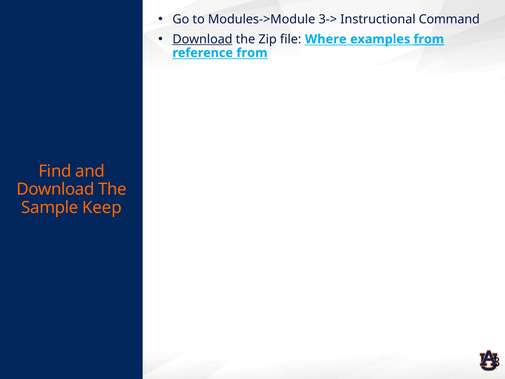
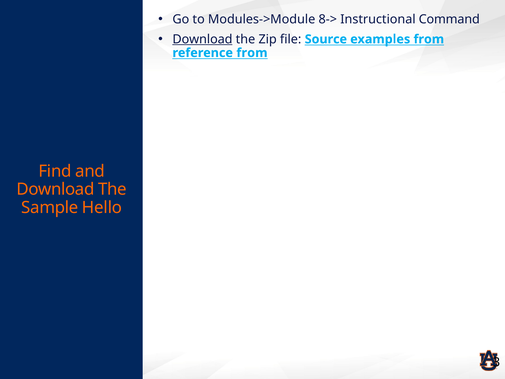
3->: 3-> -> 8-> (328, 19)
Where: Where -> Source (326, 39)
from underline: present -> none (429, 39)
Keep: Keep -> Hello (102, 207)
